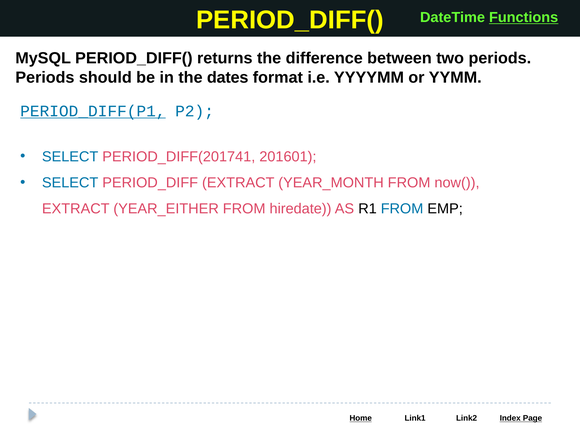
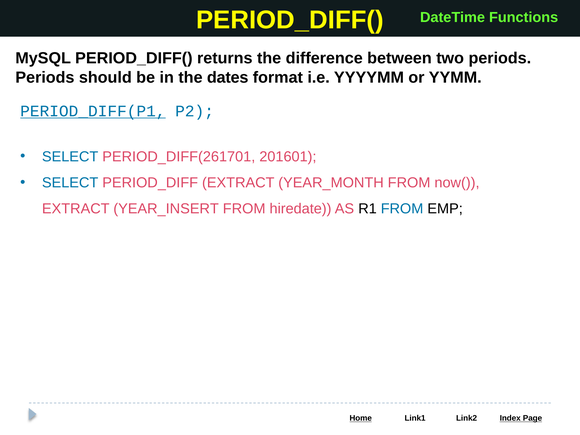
Functions underline: present -> none (524, 17)
PERIOD_DIFF(201741: PERIOD_DIFF(201741 -> PERIOD_DIFF(261701 (179, 157)
YEAR_EITHER: YEAR_EITHER -> YEAR_INSERT (166, 209)
